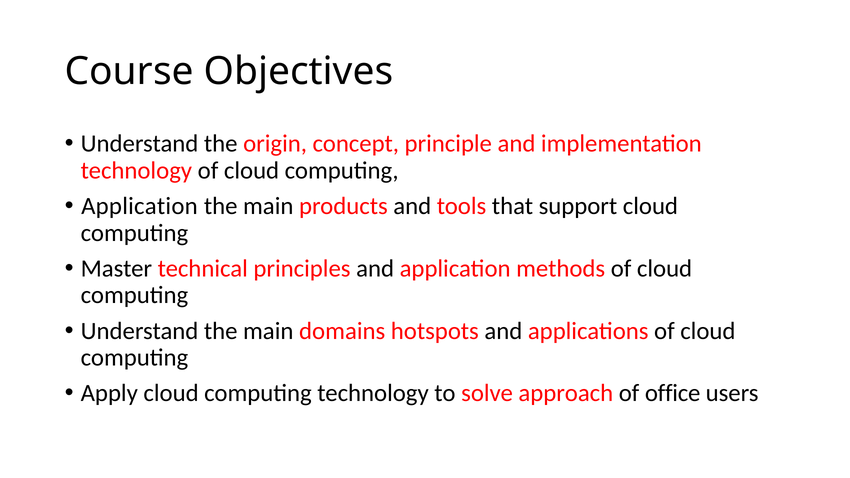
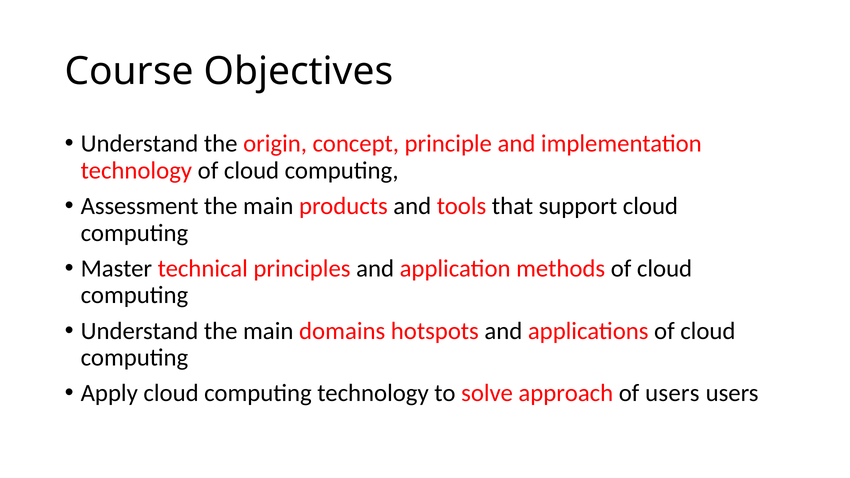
Application: Application -> Assessment (140, 206)
of office: office -> users (672, 393)
